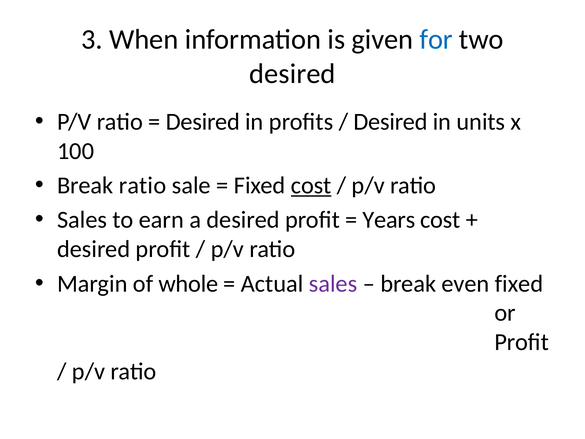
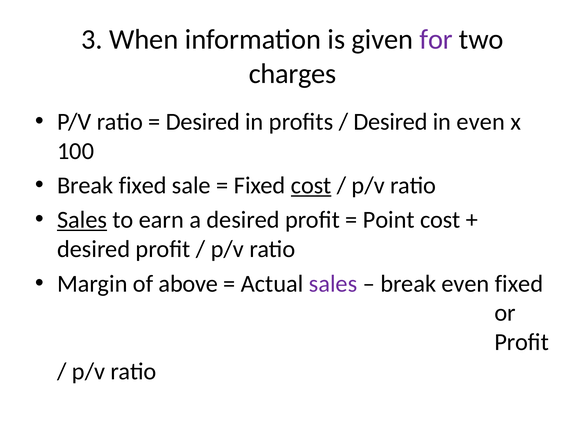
for colour: blue -> purple (436, 40)
desired: desired -> charges (293, 74)
in units: units -> even (481, 122)
Break ratio: ratio -> fixed (143, 185)
Sales underline: none -> present (82, 220)
Years: Years -> Point (389, 220)
whole: whole -> above (188, 283)
